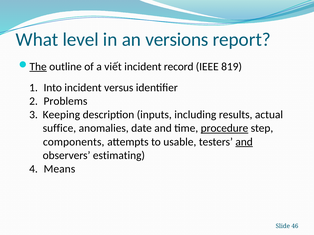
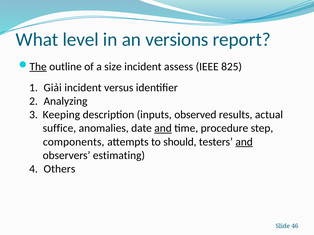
viết: viết -> size (113, 67)
record: record -> assess (179, 67)
819: 819 -> 825 (232, 67)
Into: Into -> Giải (53, 88)
Problems: Problems -> Analyzing (66, 101)
including: including -> observed (195, 115)
and underline: none -> present (163, 129)
procedure underline: present -> none (224, 129)
usable: usable -> should (180, 142)
Means: Means -> Others (59, 169)
